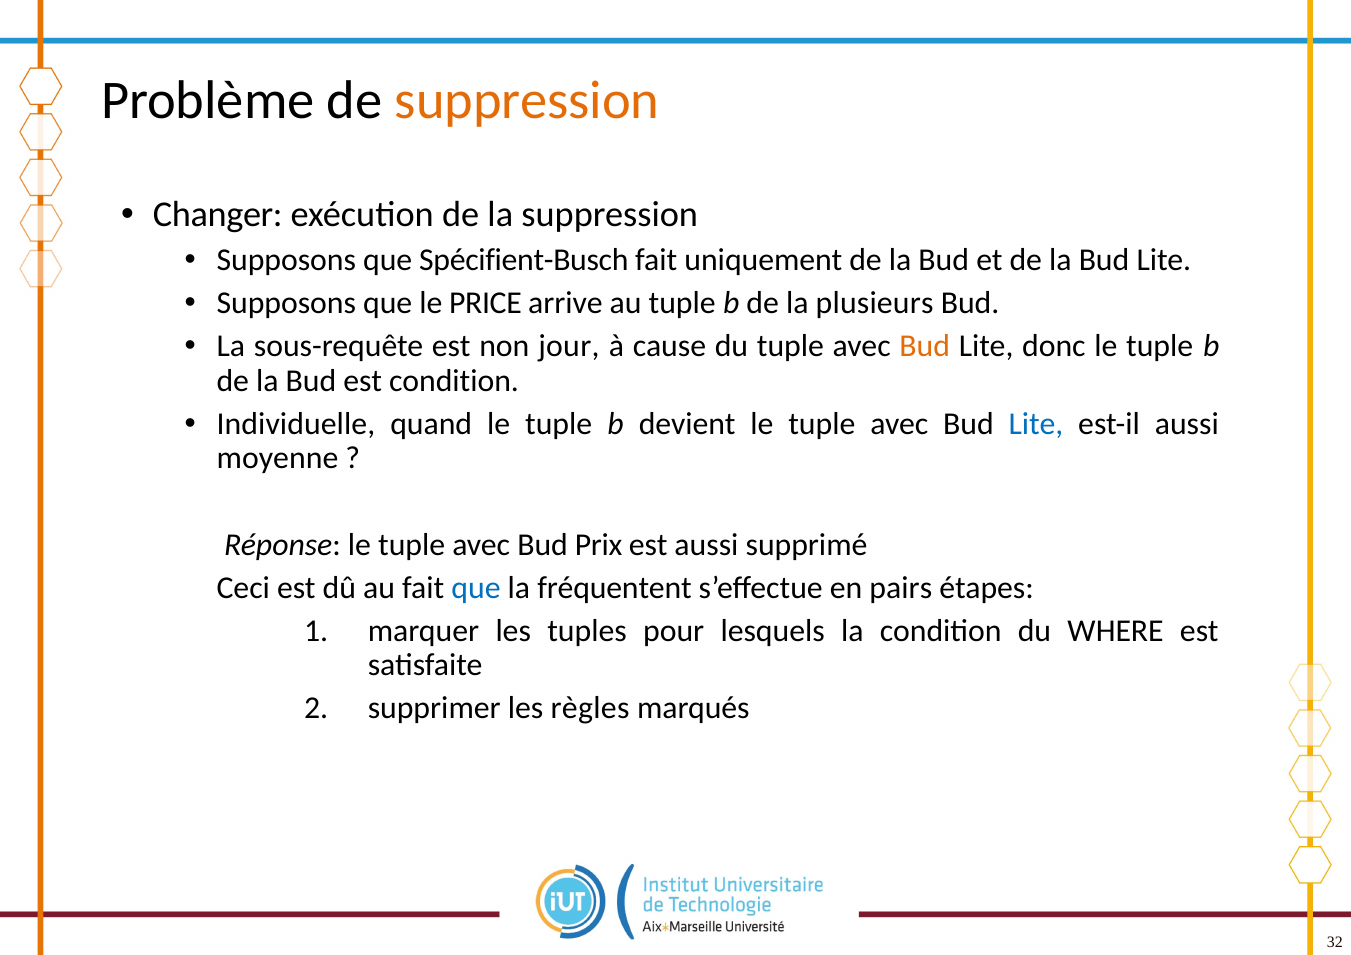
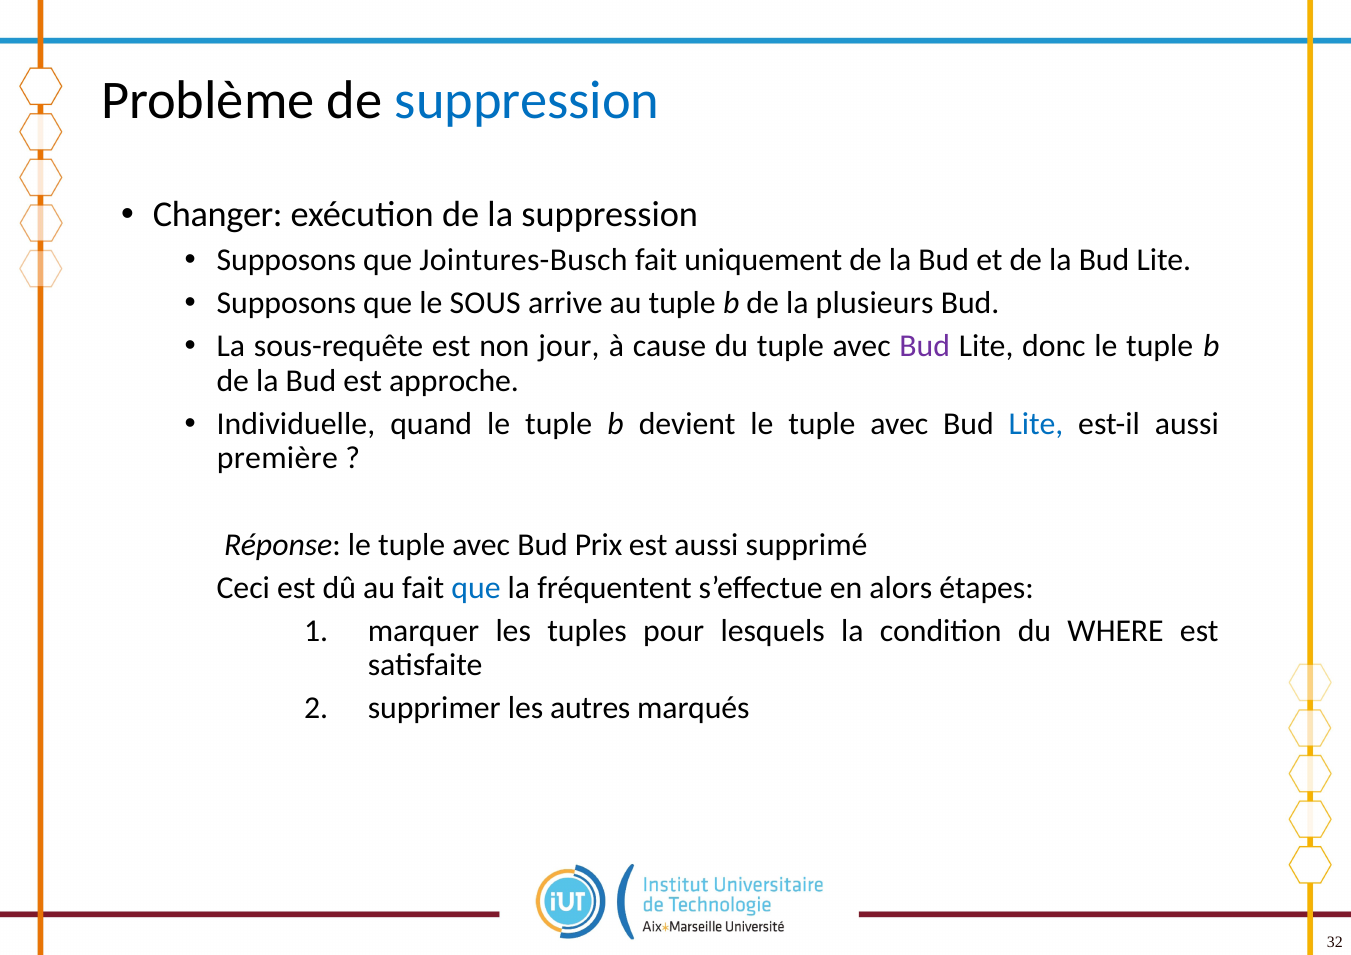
suppression colour: orange -> blue (527, 100)
Spécifient-Busch: Spécifient-Busch -> Jointures-Busch (524, 260)
PRICE: PRICE -> SOUS (485, 303)
Bud colour: orange -> purple (925, 347)
est condition: condition -> approche (454, 381)
moyenne: moyenne -> première (277, 458)
pairs: pairs -> alors (901, 588)
règles: règles -> autres (590, 709)
